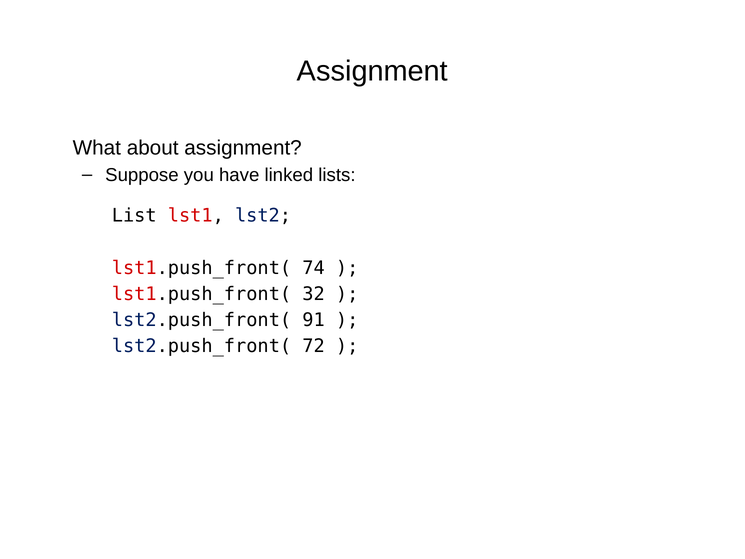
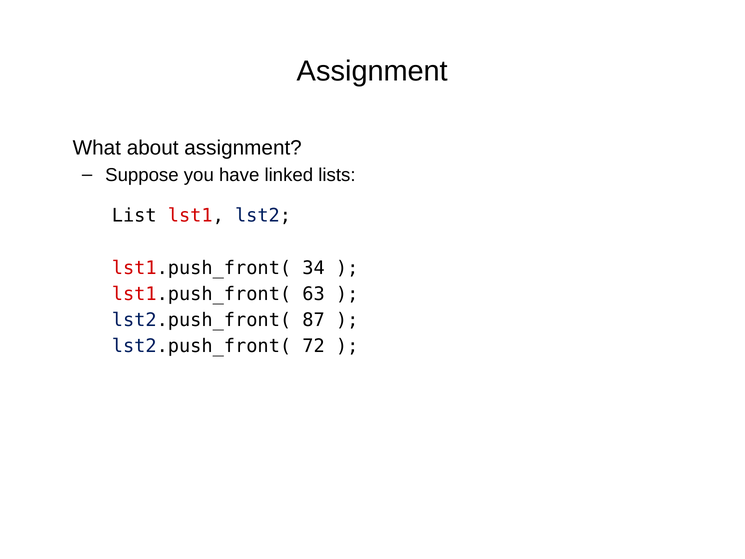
74: 74 -> 34 (314, 268)
32: 32 -> 63 (314, 294)
91: 91 -> 87 (314, 320)
